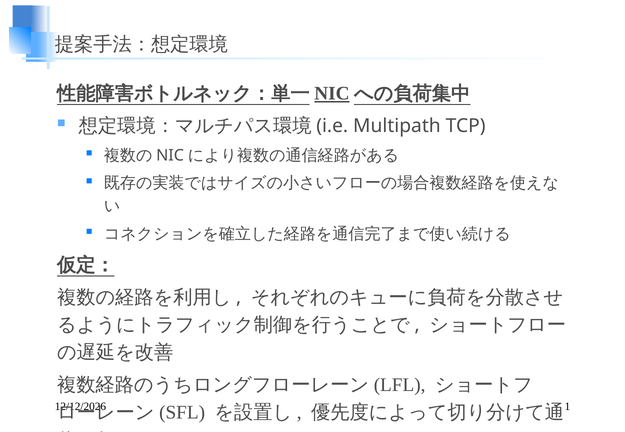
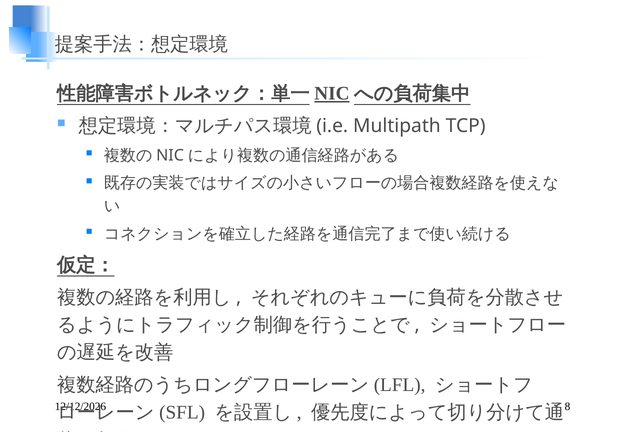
1: 1 -> 8 (567, 407)
